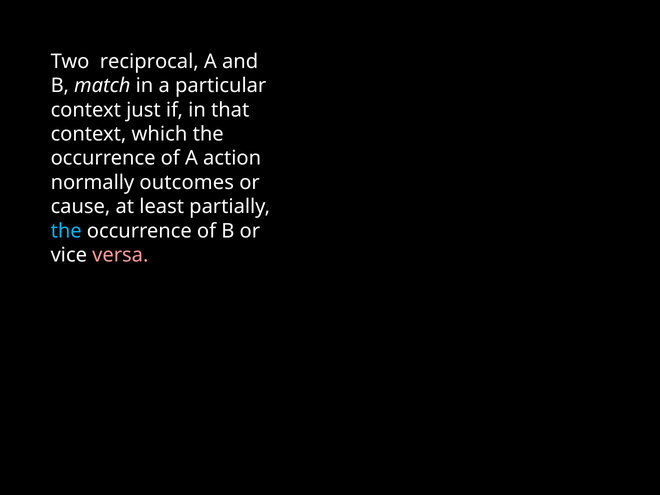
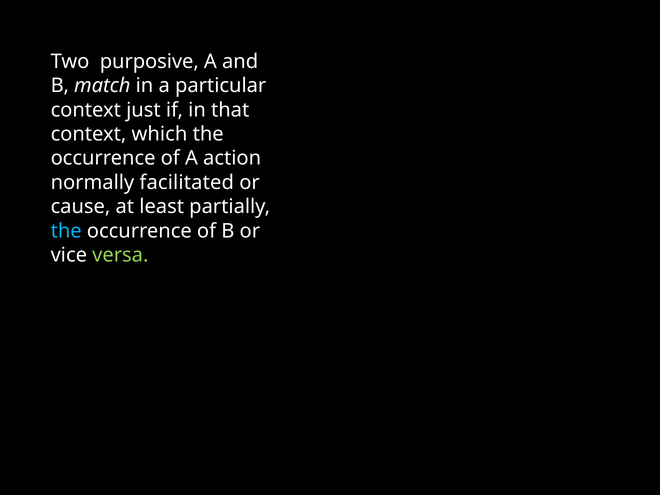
reciprocal: reciprocal -> purposive (149, 62)
outcomes: outcomes -> facilitated (187, 183)
versa colour: pink -> light green (120, 255)
